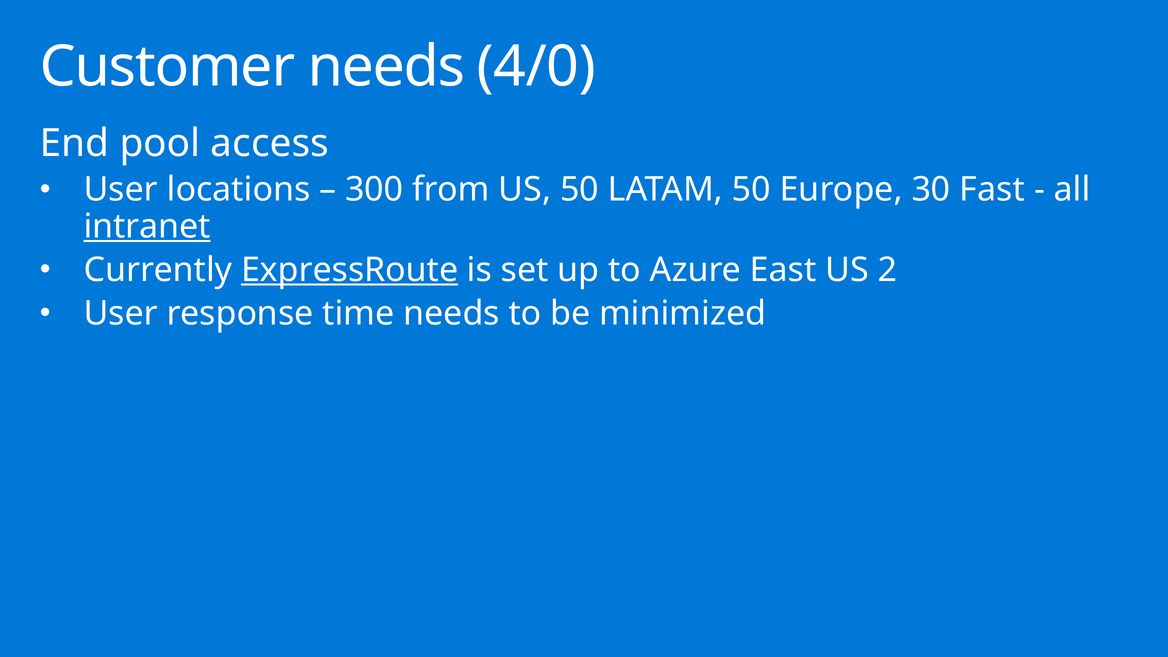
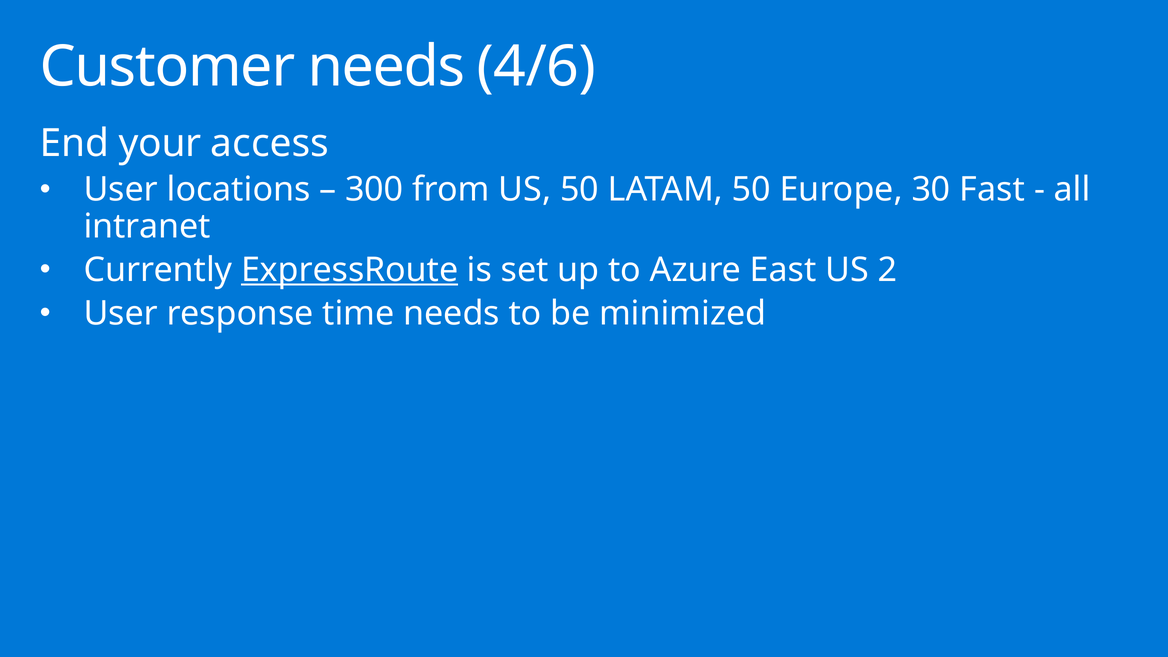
4/0: 4/0 -> 4/6 (536, 67)
pool: pool -> your (160, 143)
intranet underline: present -> none (147, 226)
